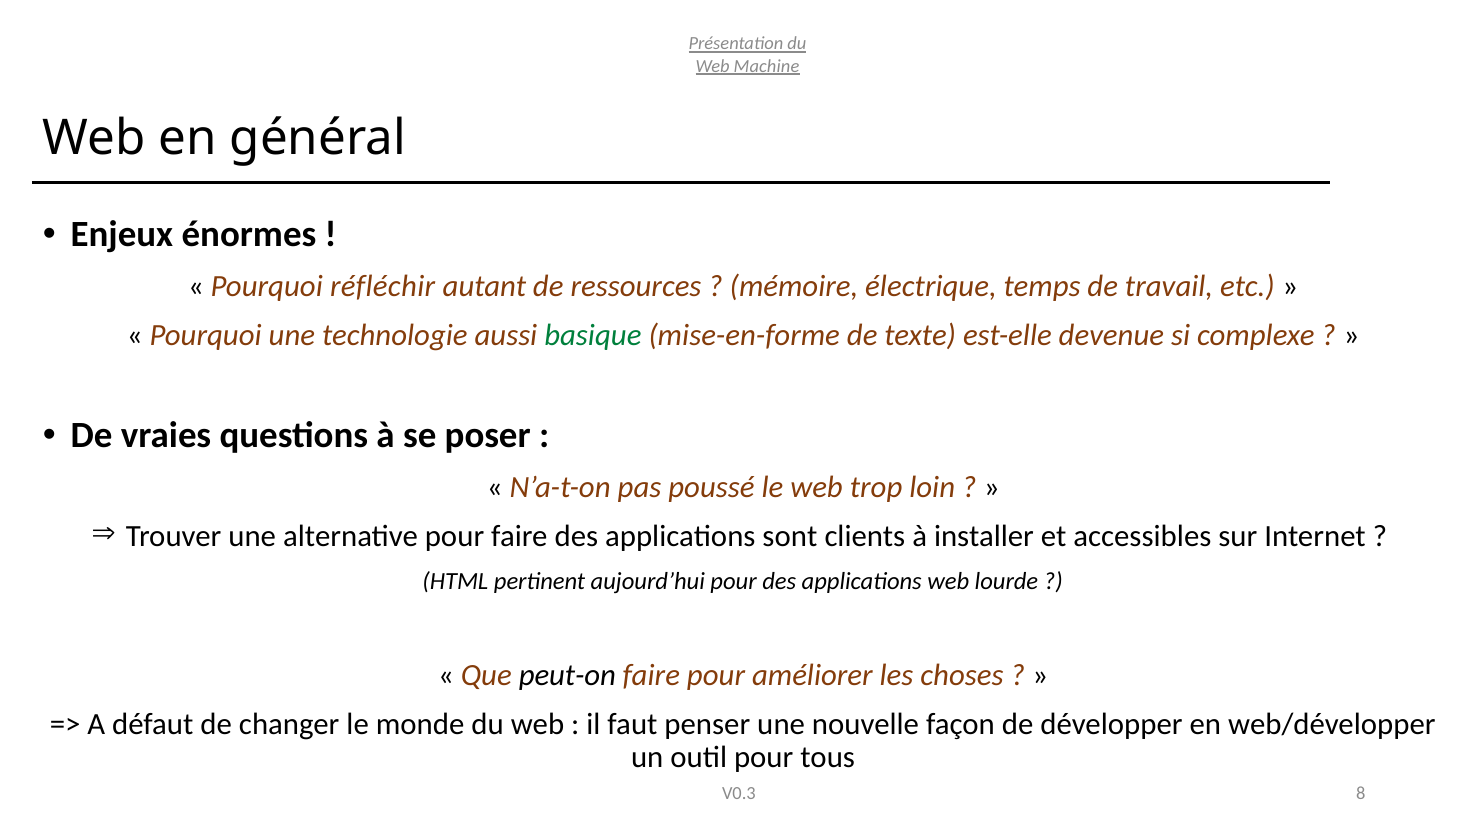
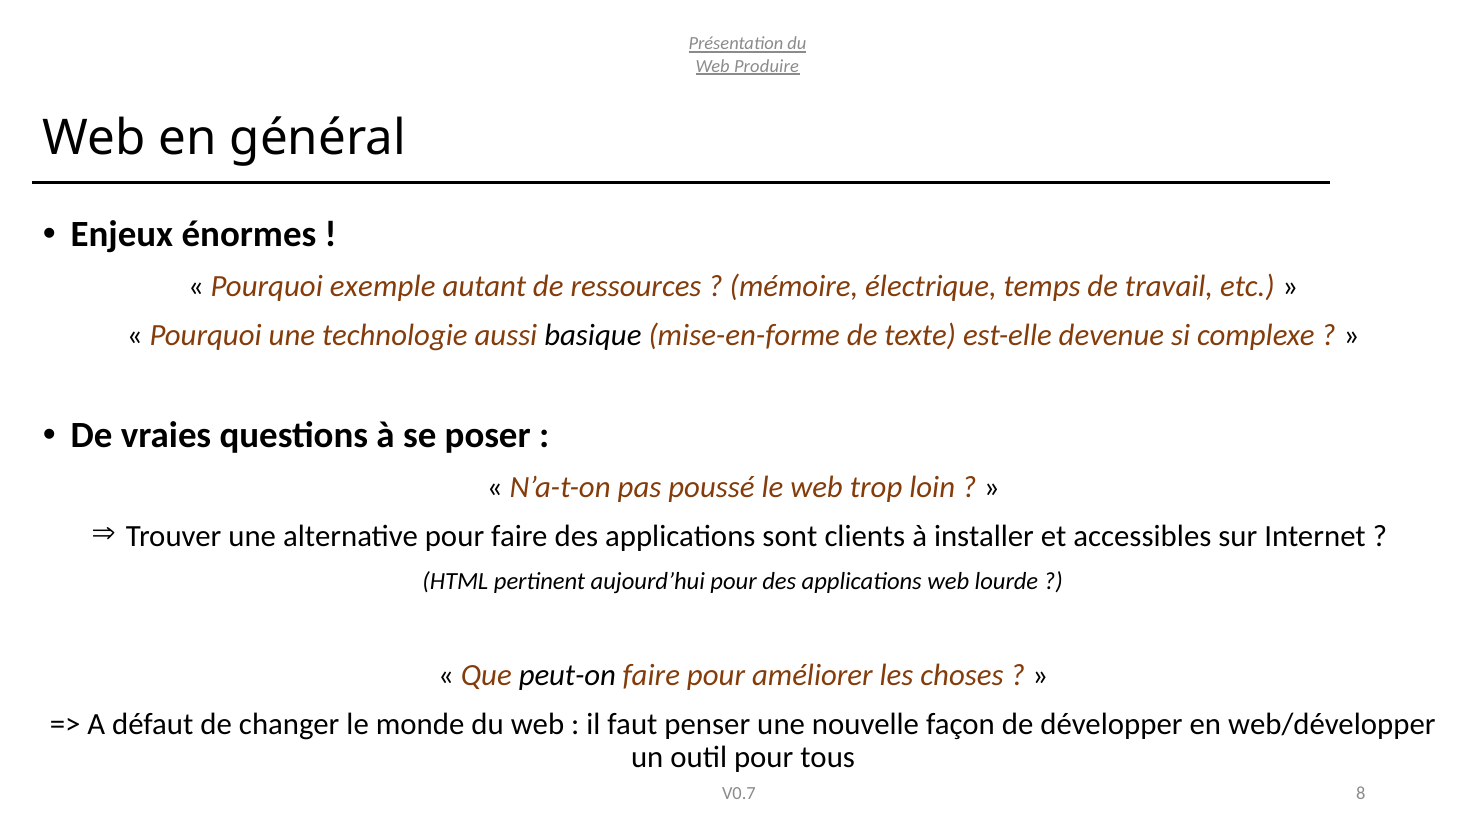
Machine: Machine -> Produire (766, 66)
réfléchir: réfléchir -> exemple (383, 286)
basique colour: green -> black (593, 335)
V0.3: V0.3 -> V0.7 (739, 794)
